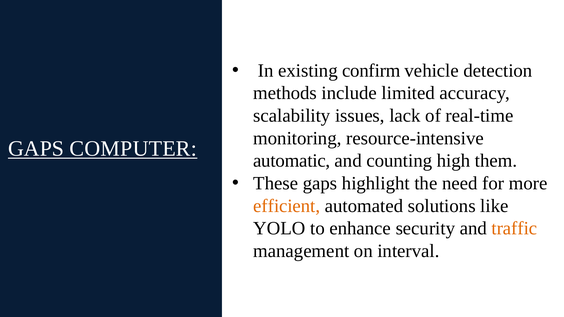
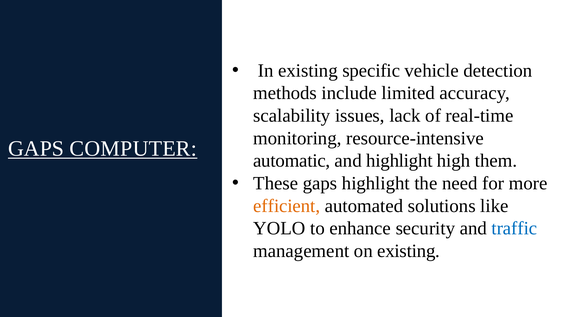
confirm: confirm -> specific (371, 71)
and counting: counting -> highlight (399, 161)
traffic colour: orange -> blue (514, 229)
on interval: interval -> existing (409, 251)
